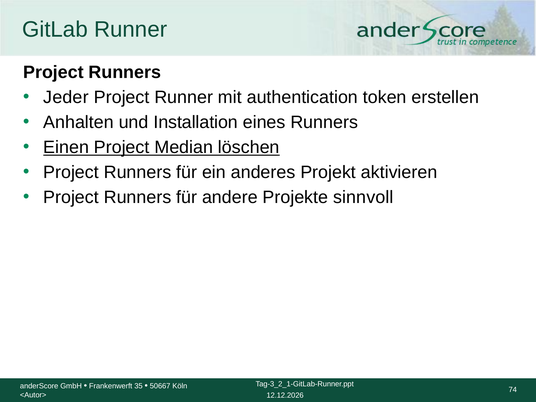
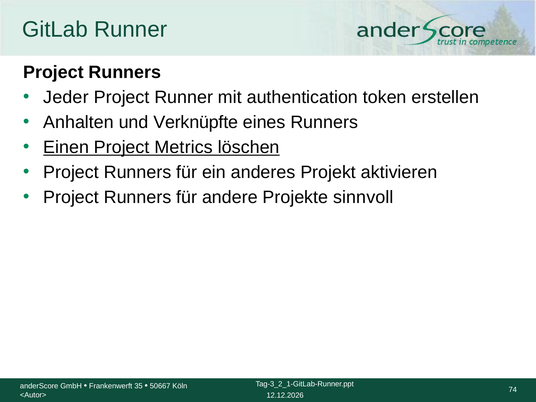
Installation: Installation -> Verknüpfte (196, 122)
Median: Median -> Metrics (184, 147)
